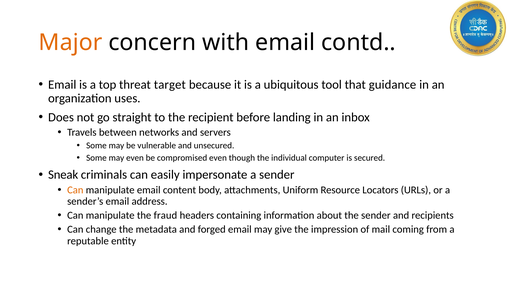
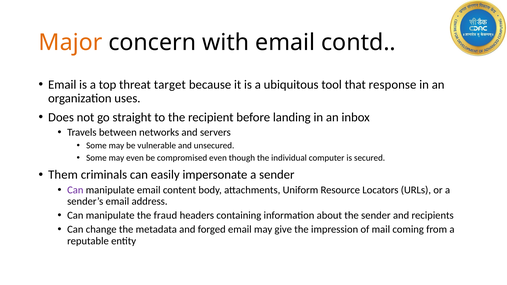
guidance: guidance -> response (392, 85)
Sneak: Sneak -> Them (63, 175)
Can colour: orange -> purple (75, 190)
